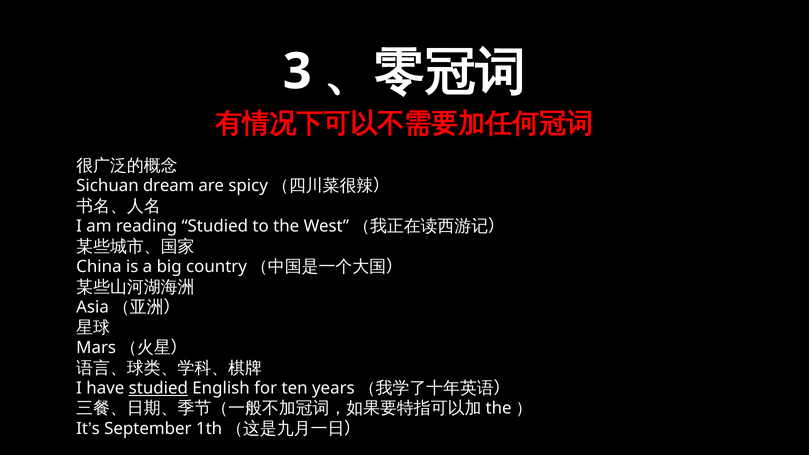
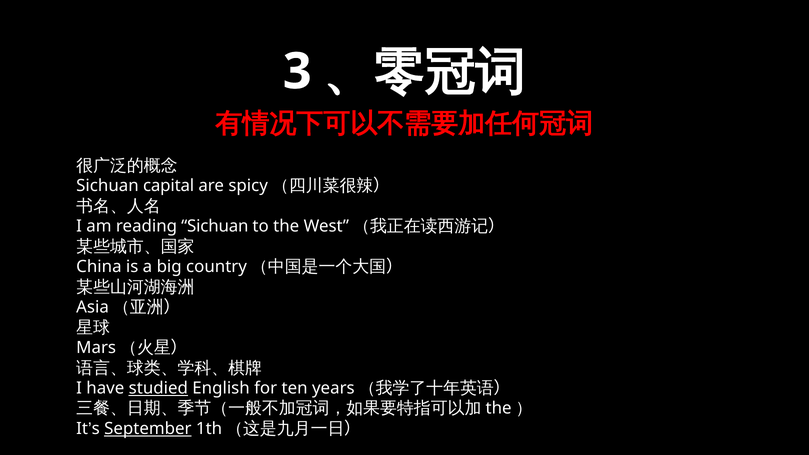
dream: dream -> capital (169, 186)
reading Studied: Studied -> Sichuan (215, 226)
September underline: none -> present (148, 429)
